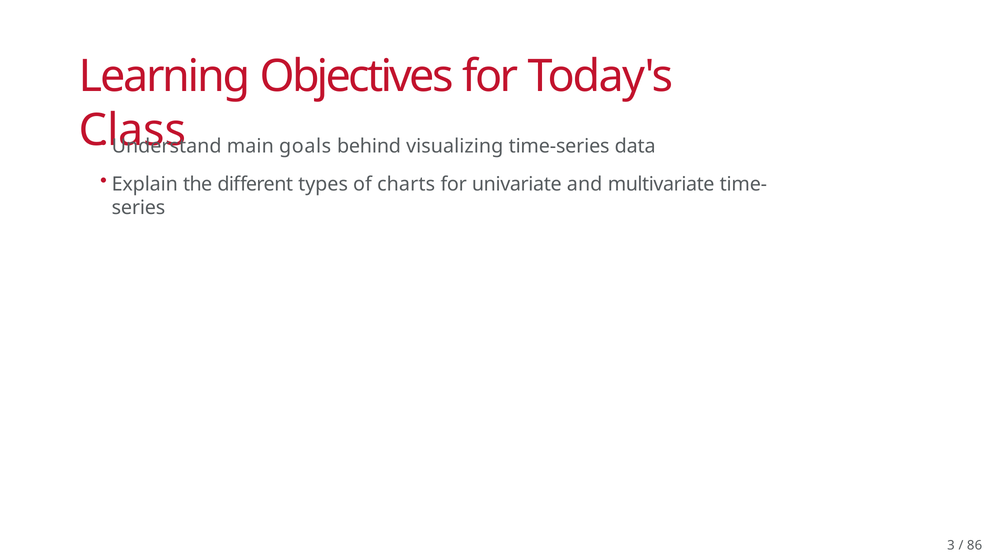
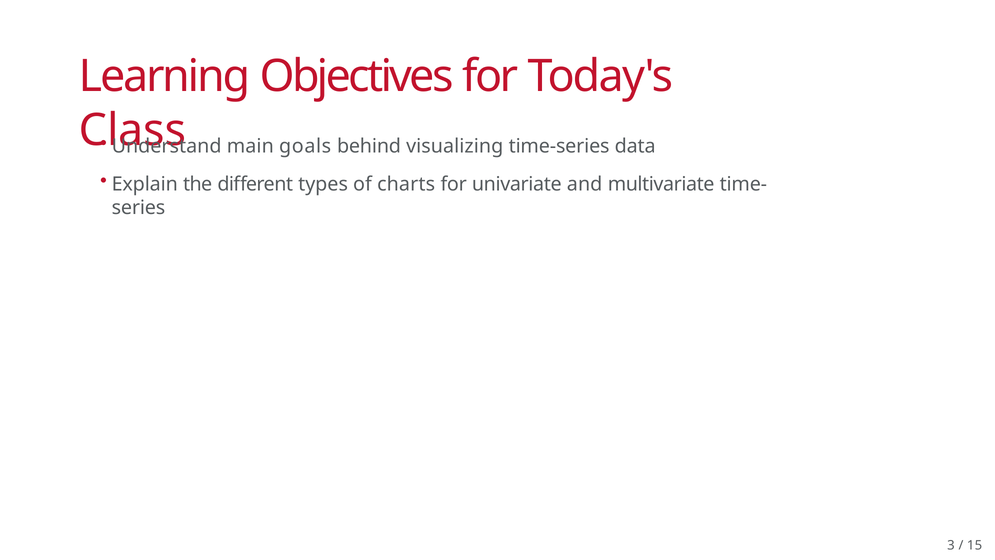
86: 86 -> 15 (975, 545)
